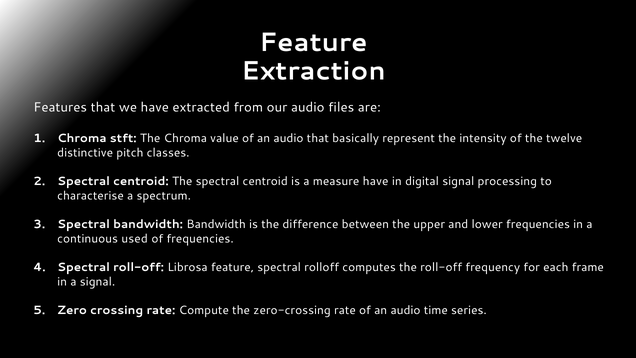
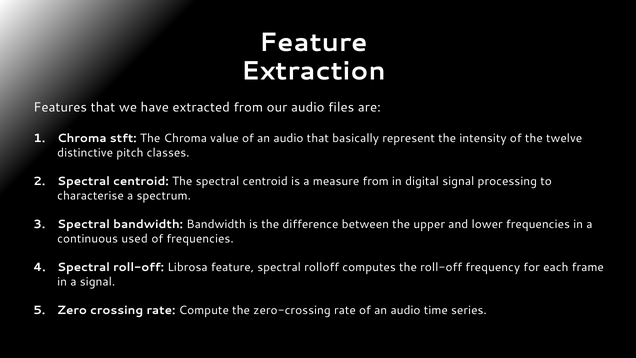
measure have: have -> from (376, 181)
